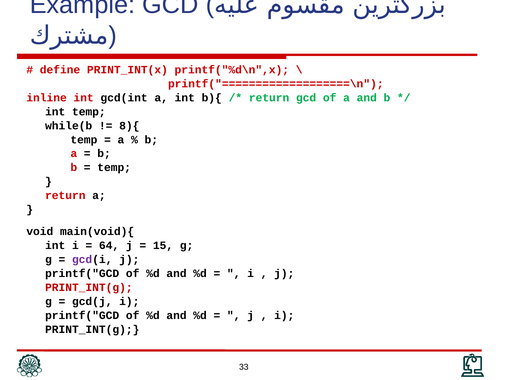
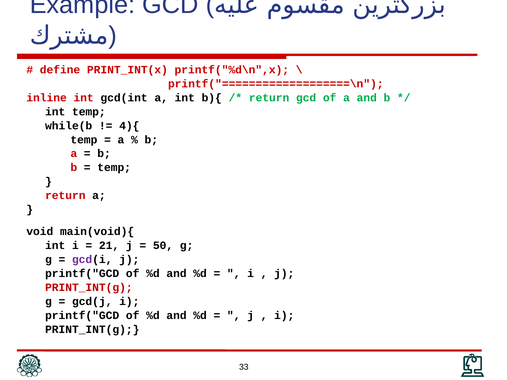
8){: 8){ -> 4){ (129, 126)
64: 64 -> 21 (109, 246)
15: 15 -> 50 (163, 246)
